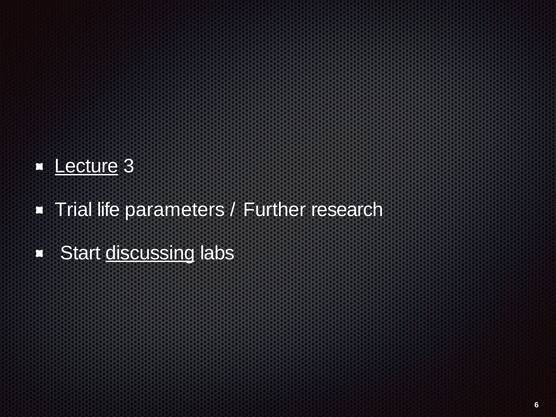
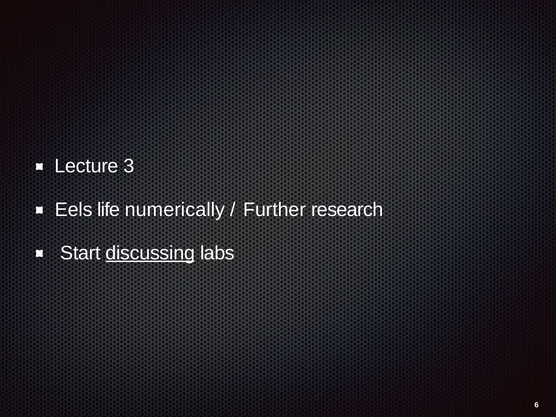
Lecture underline: present -> none (87, 166)
Trial: Trial -> Eels (74, 210)
parameters: parameters -> numerically (175, 210)
